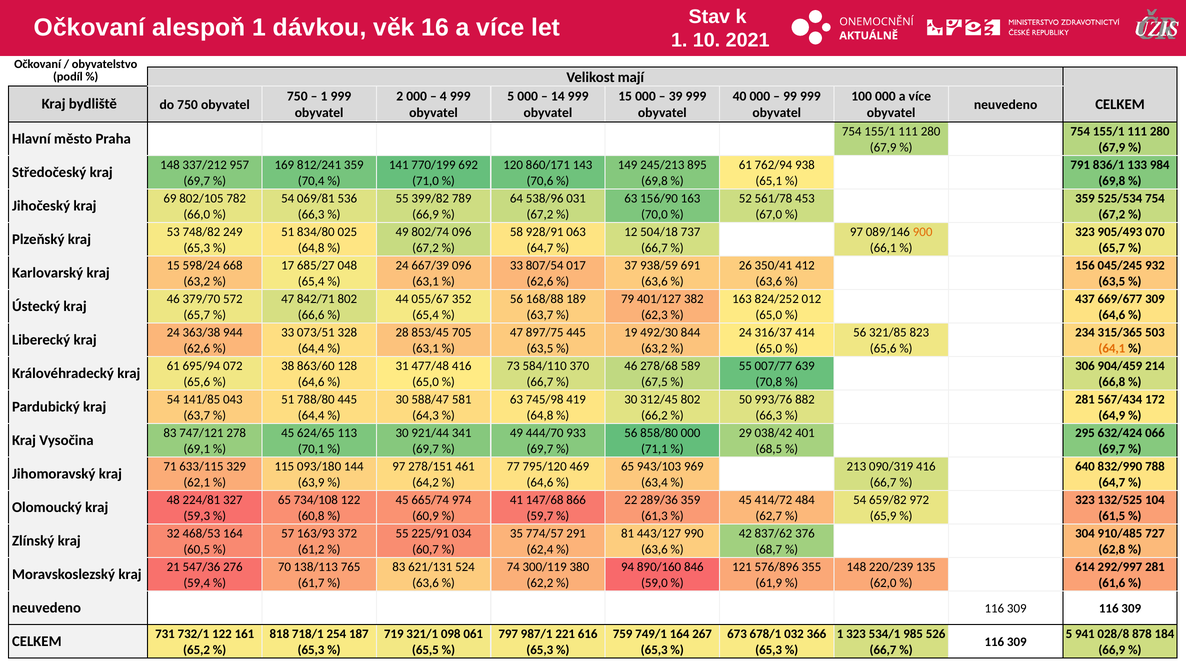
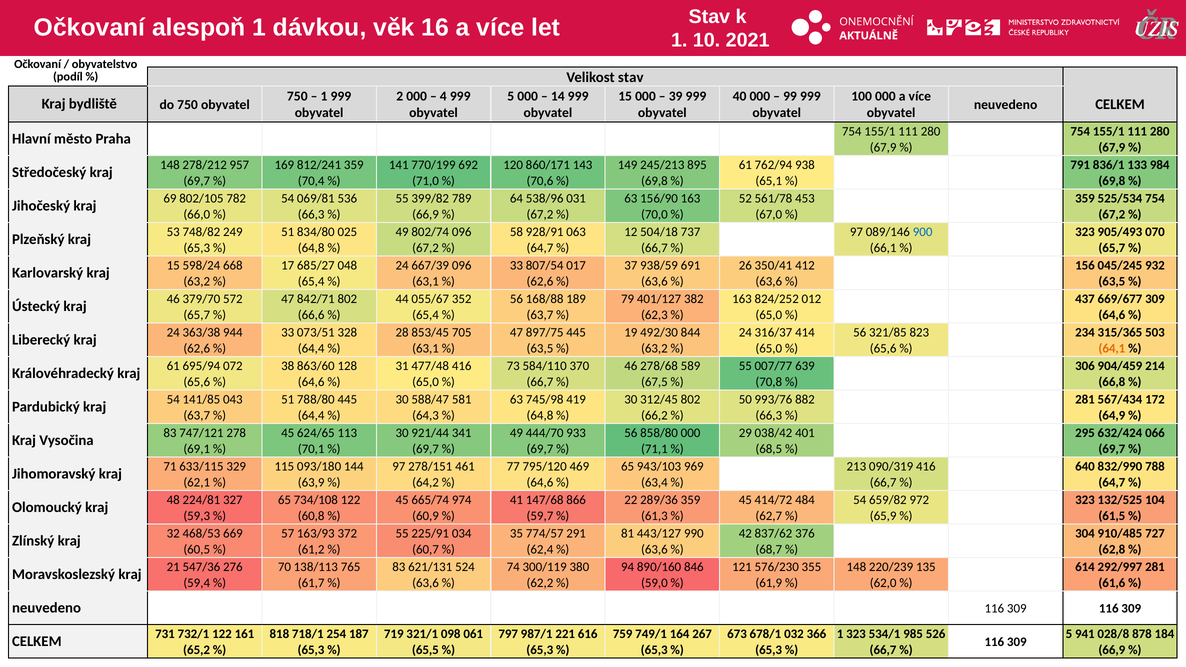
Velikost mají: mají -> stav (631, 77)
337/212: 337/212 -> 278/212 (205, 165)
900 colour: orange -> blue (923, 232)
468/53 164: 164 -> 669 (233, 534)
576/896: 576/896 -> 576/230 (777, 567)
